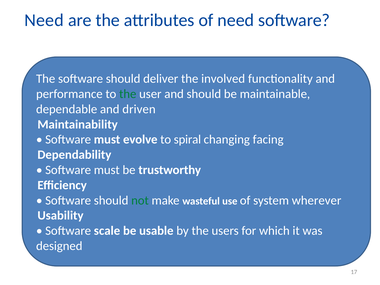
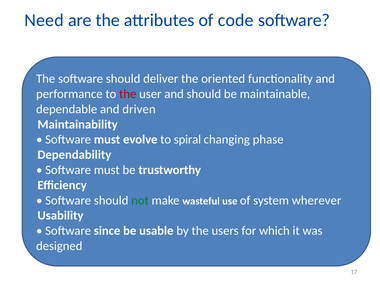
of need: need -> code (236, 20)
involved: involved -> oriented (223, 79)
the colour: green -> red (128, 94)
facing: facing -> phase (268, 140)
scale: scale -> since (107, 231)
